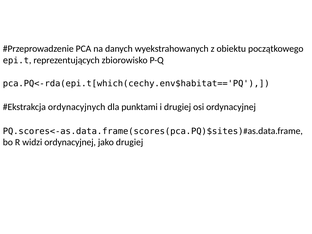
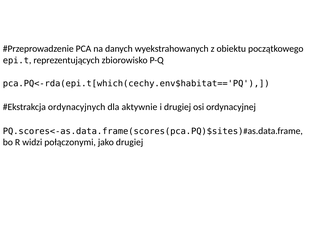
punktami: punktami -> aktywnie (139, 107)
widzi ordynacyjnej: ordynacyjnej -> połączonymi (70, 142)
